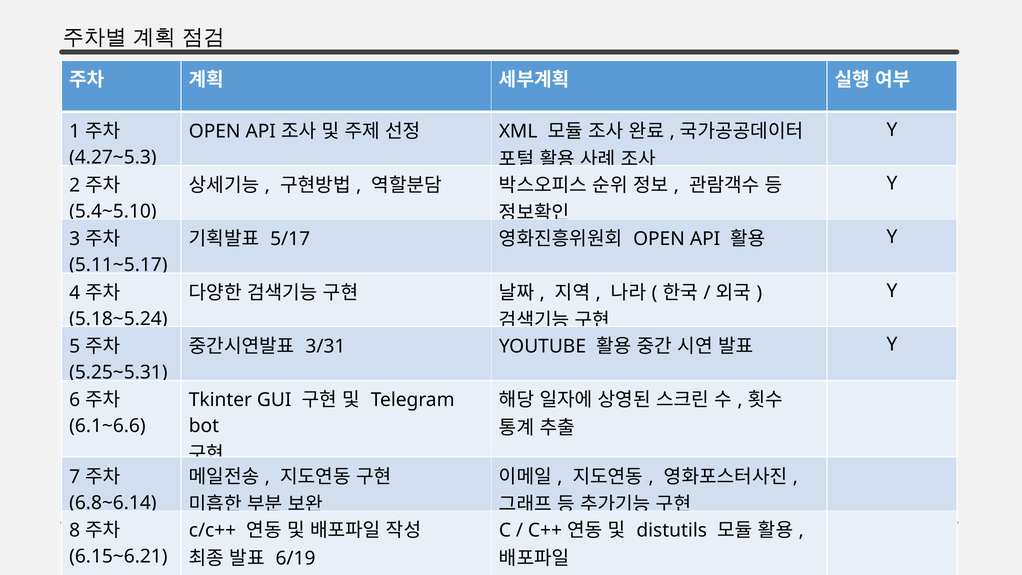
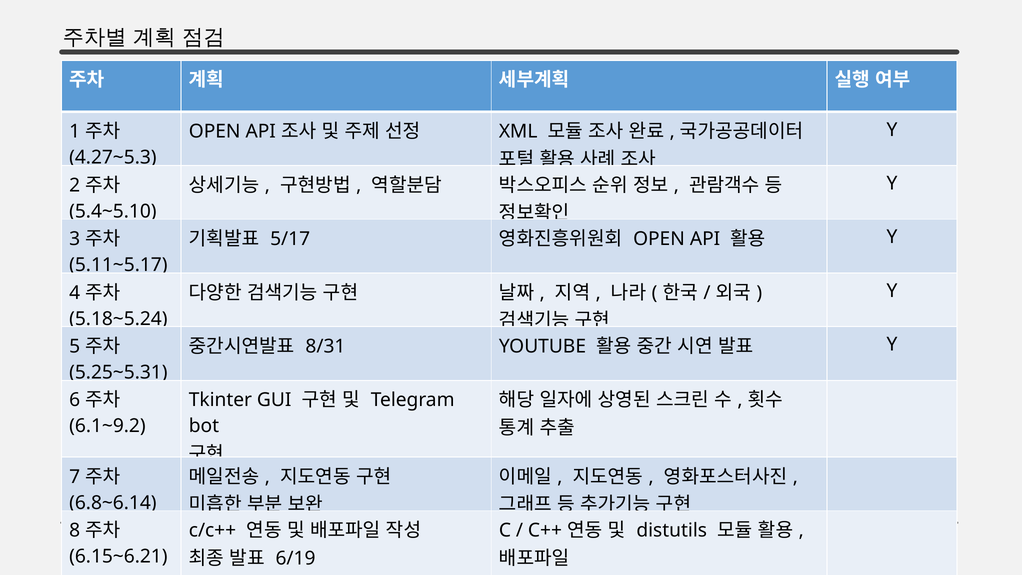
3/31: 3/31 -> 8/31 (325, 346)
6.1~6.6: 6.1~6.6 -> 6.1~9.2 (107, 426)
